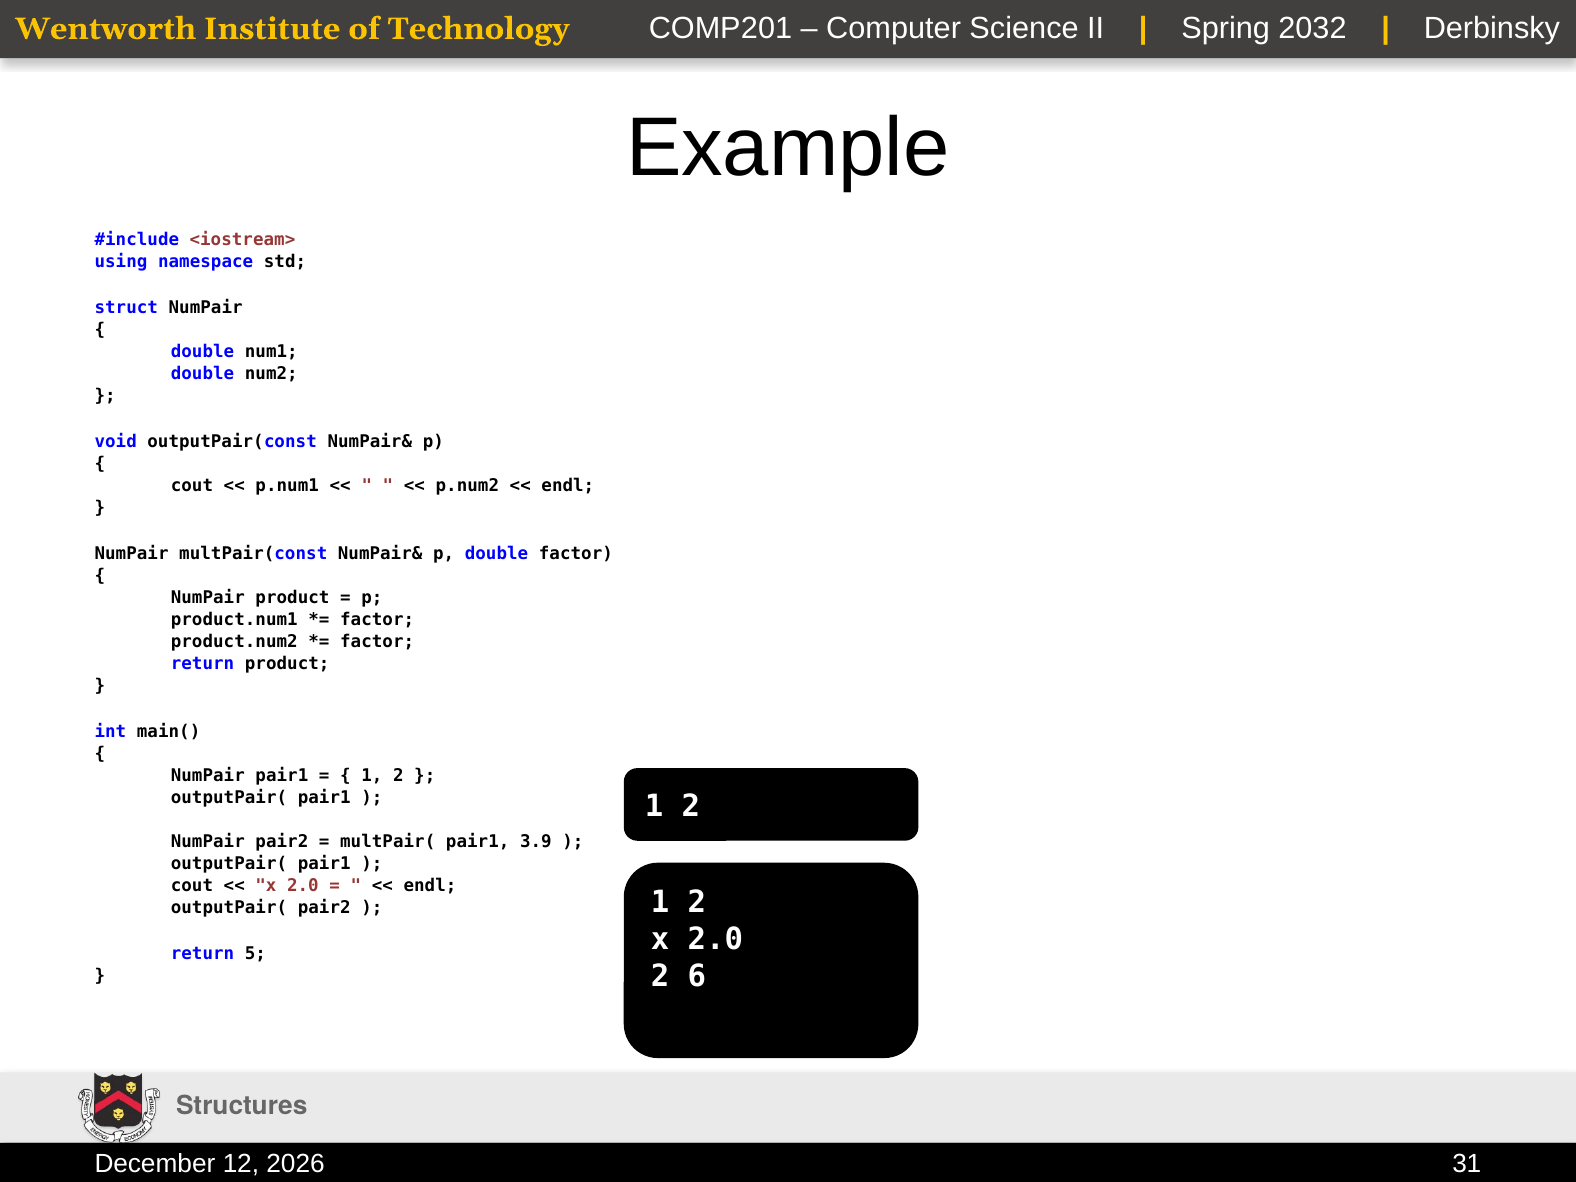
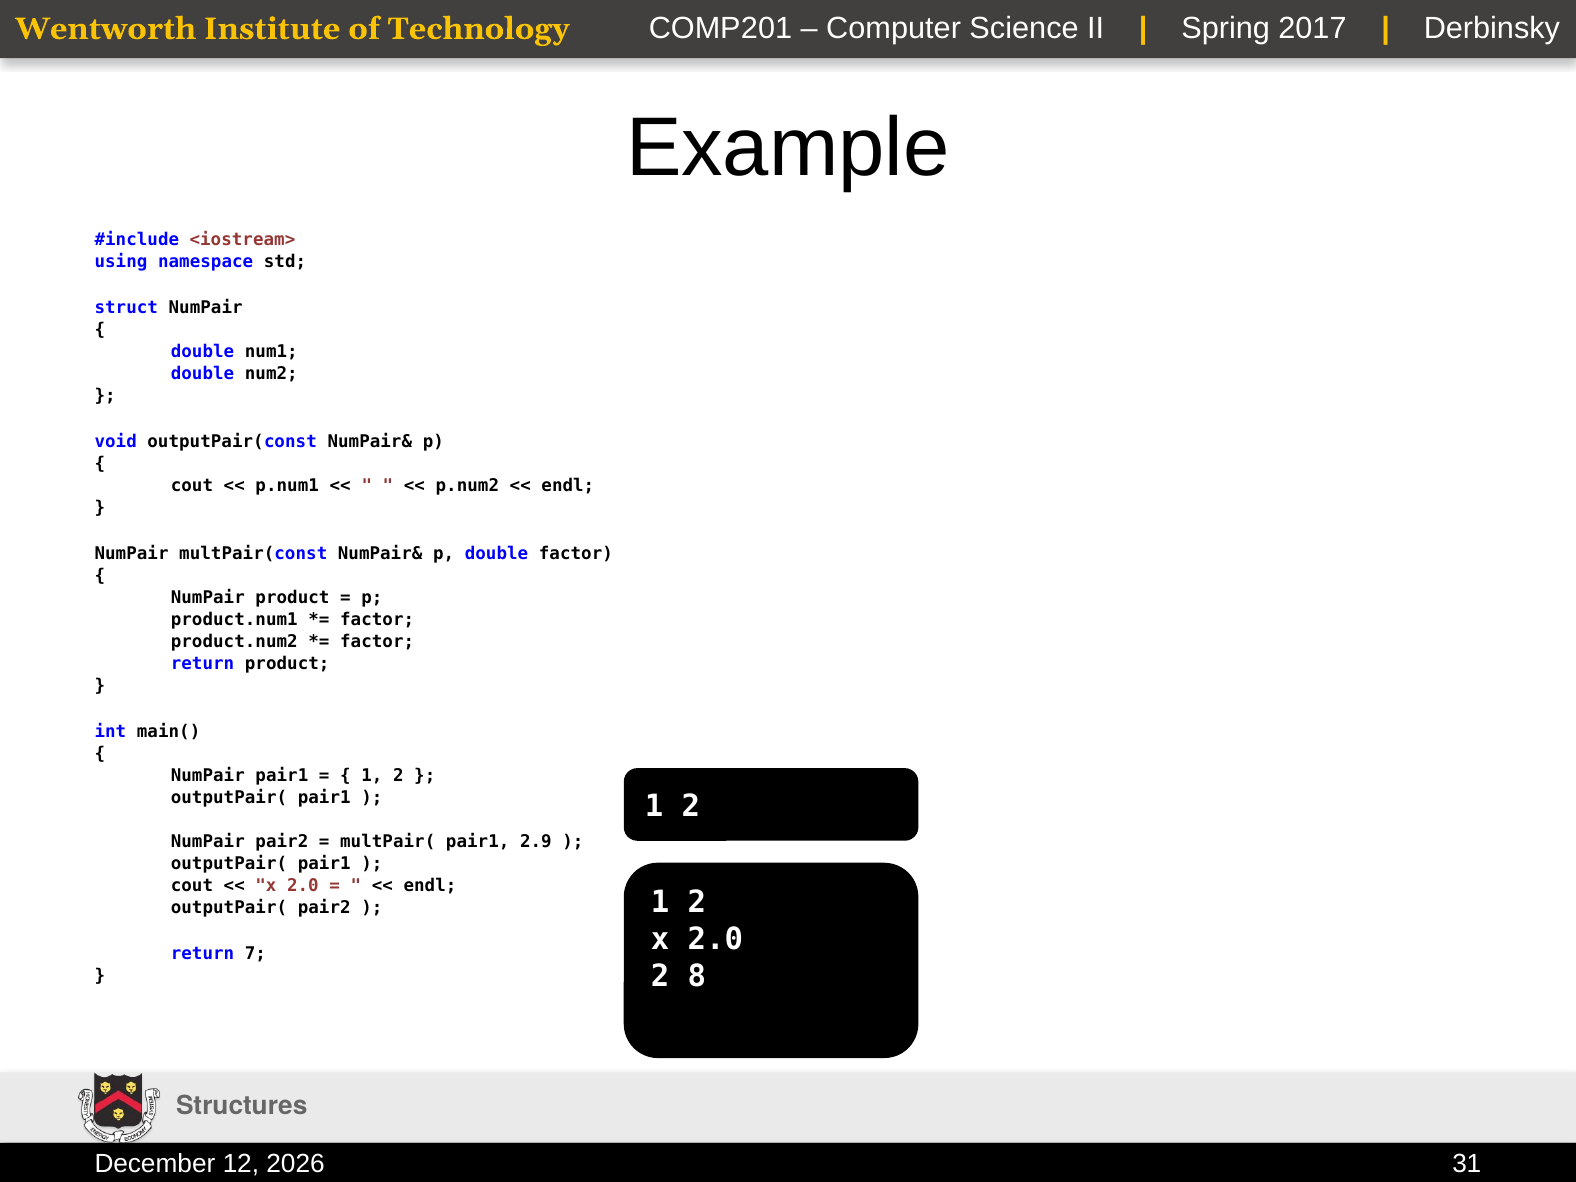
2032: 2032 -> 2017 (1312, 29)
3.9: 3.9 -> 2.9 (536, 841)
5: 5 -> 7 (255, 953)
6: 6 -> 8 (697, 976)
